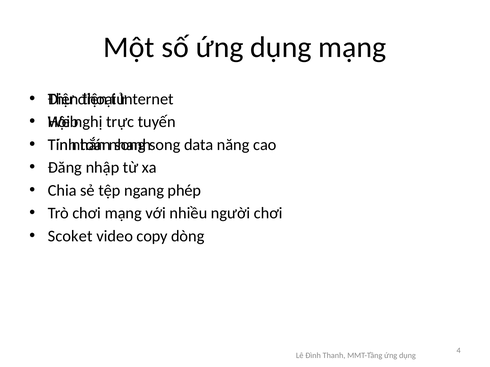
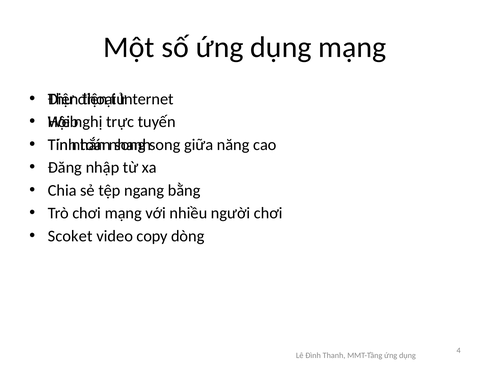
data: data -> giữa (199, 145)
phép: phép -> bằng (184, 191)
